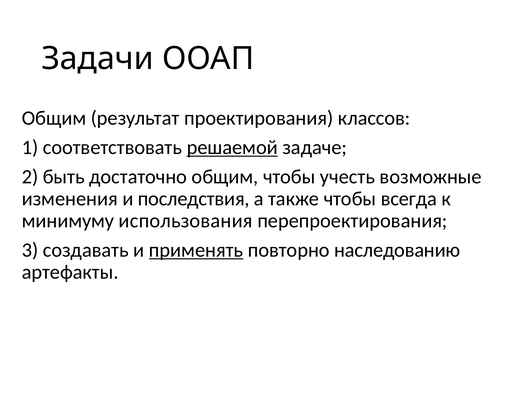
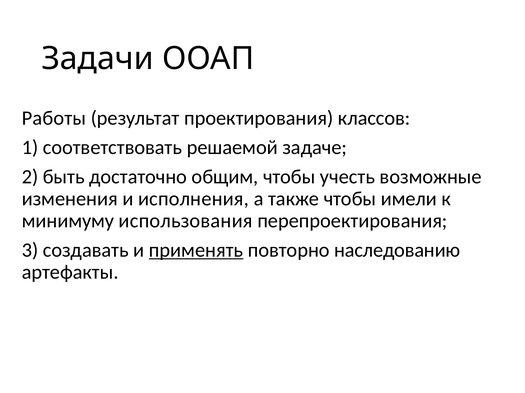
Общим: Общим -> Работы (54, 118)
решаемой underline: present -> none (232, 148)
последствия: последствия -> исполнения (193, 199)
всегда: всегда -> имели (409, 199)
